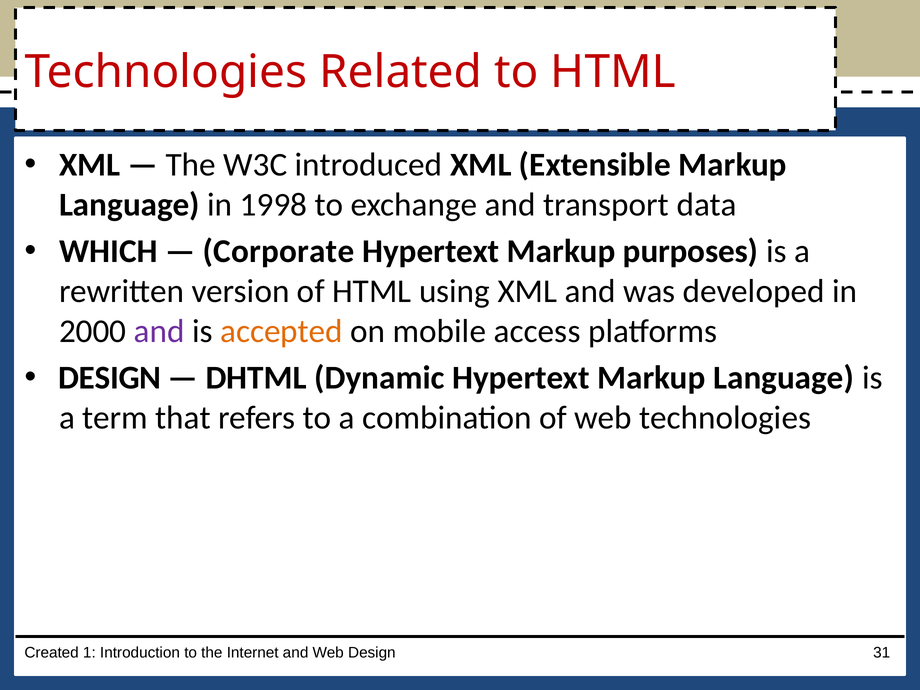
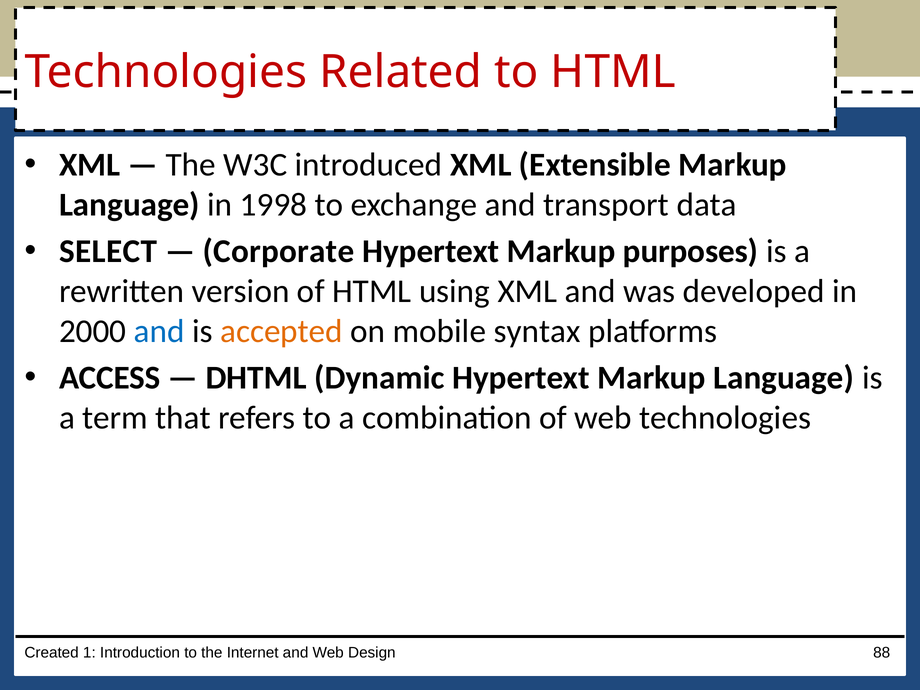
WHICH: WHICH -> SELECT (108, 251)
and colour: purple -> blue (159, 331)
access: access -> syntax (537, 331)
DESIGN: DESIGN -> ACCESS (110, 378)
31: 31 -> 88 (882, 653)
